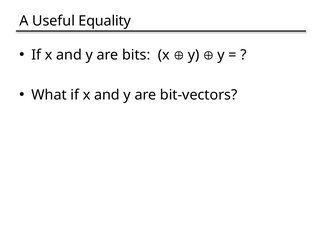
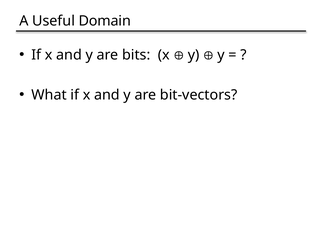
Equality: Equality -> Domain (105, 21)
